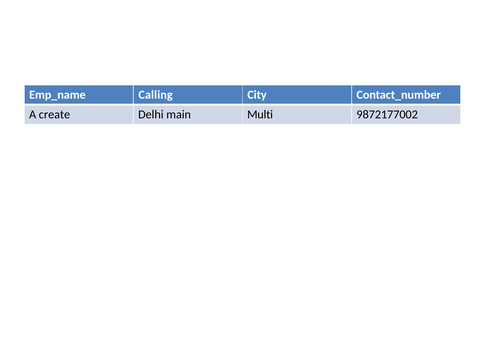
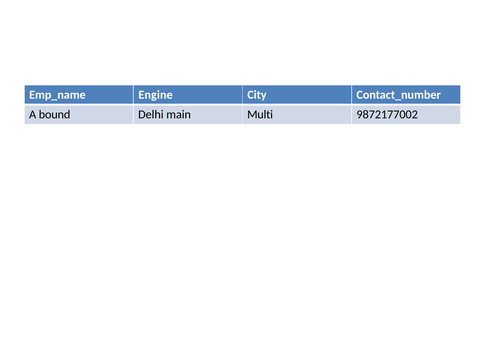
Calling: Calling -> Engine (156, 95)
create: create -> bound (55, 115)
